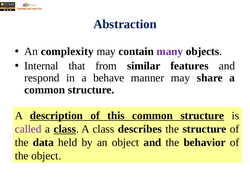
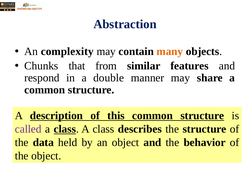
many colour: purple -> orange (170, 51)
Internal: Internal -> Chunks (41, 66)
behave: behave -> double (109, 78)
